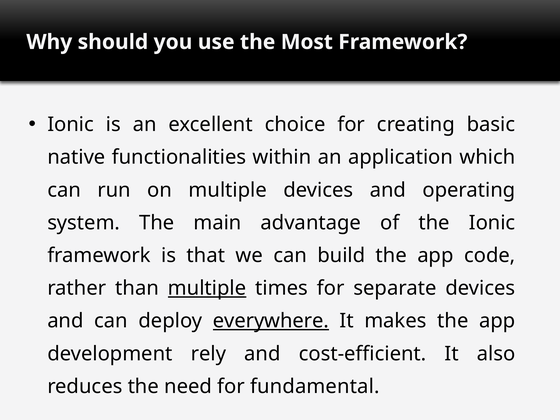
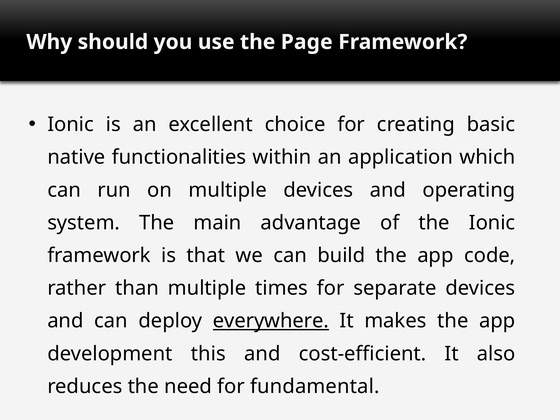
Most: Most -> Page (307, 42)
multiple underline: present -> none (207, 288)
rely: rely -> this (208, 354)
